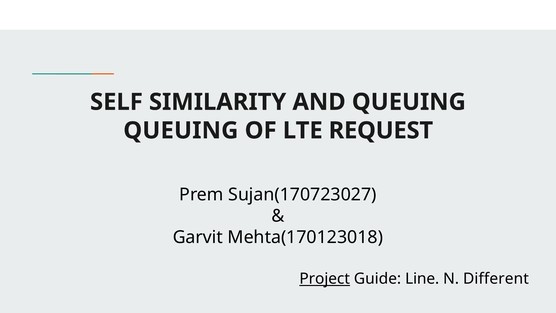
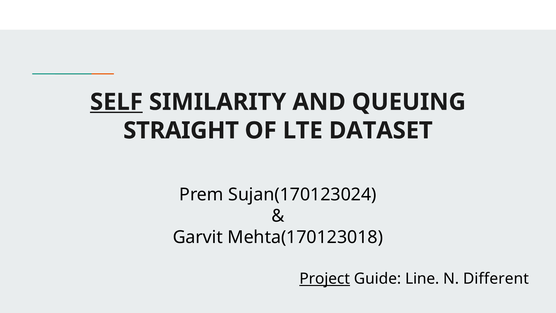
SELF underline: none -> present (116, 102)
QUEUING: QUEUING -> STRAIGHT (181, 130)
REQUEST: REQUEST -> DATASET (381, 130)
Sujan(170723027: Sujan(170723027 -> Sujan(170123024 (302, 194)
